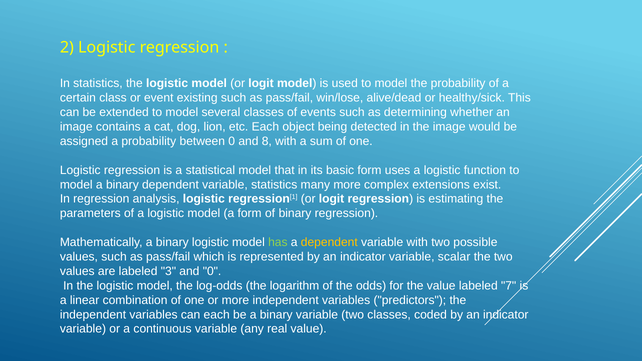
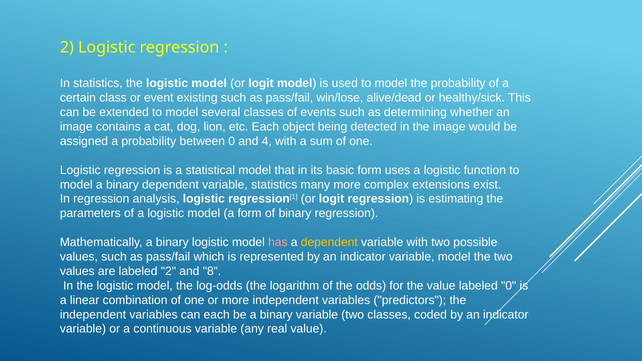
8: 8 -> 4 (267, 141)
has colour: light green -> pink (278, 242)
variable scalar: scalar -> model (454, 257)
labeled 3: 3 -> 2 (168, 271)
and 0: 0 -> 8 (212, 271)
labeled 7: 7 -> 0 (509, 286)
